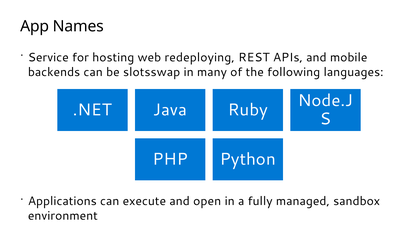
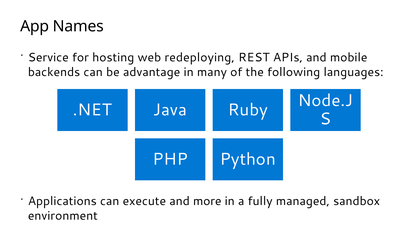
slotsswap: slotsswap -> advantage (152, 72)
open: open -> more (207, 201)
